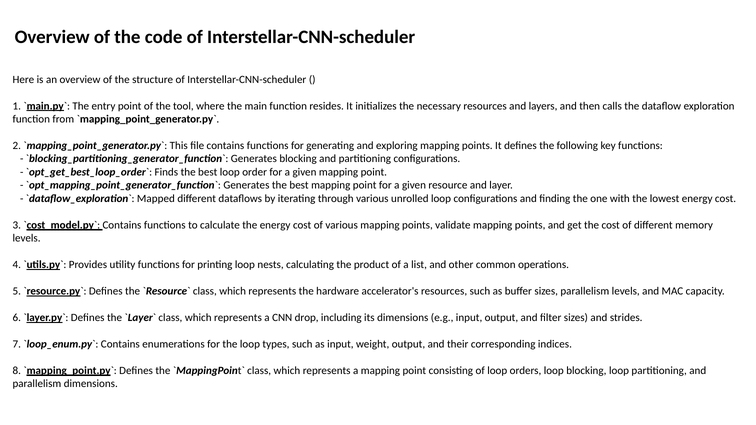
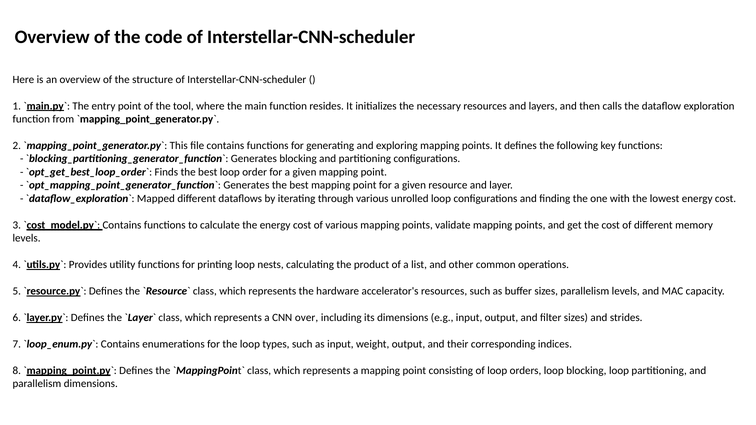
drop: drop -> over (307, 318)
